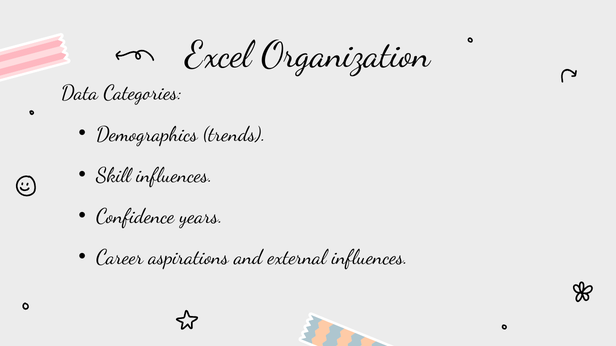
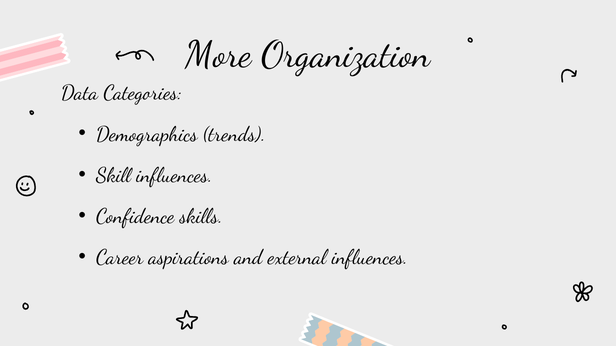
Excel: Excel -> More (219, 54)
years: years -> skills (201, 216)
